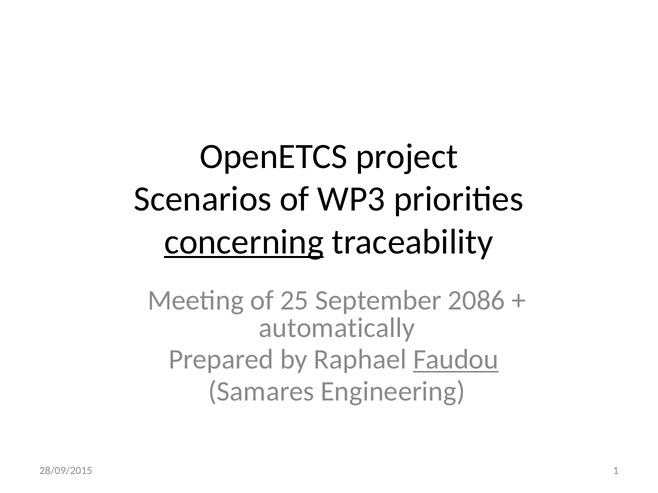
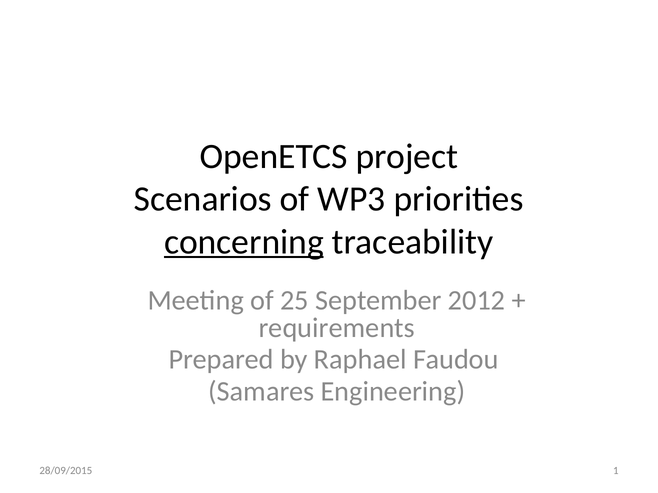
2086: 2086 -> 2012 (477, 301)
automatically: automatically -> requirements (337, 328)
Faudou underline: present -> none (456, 360)
